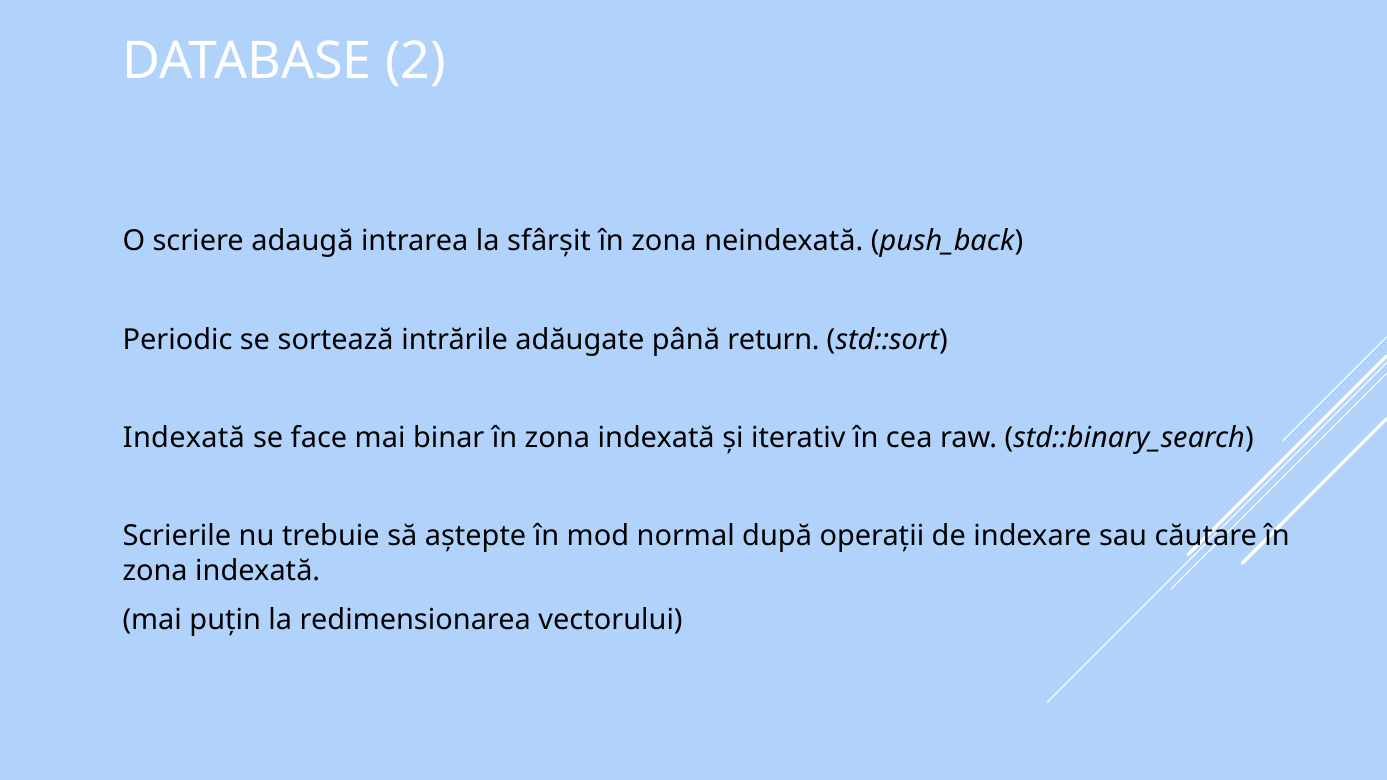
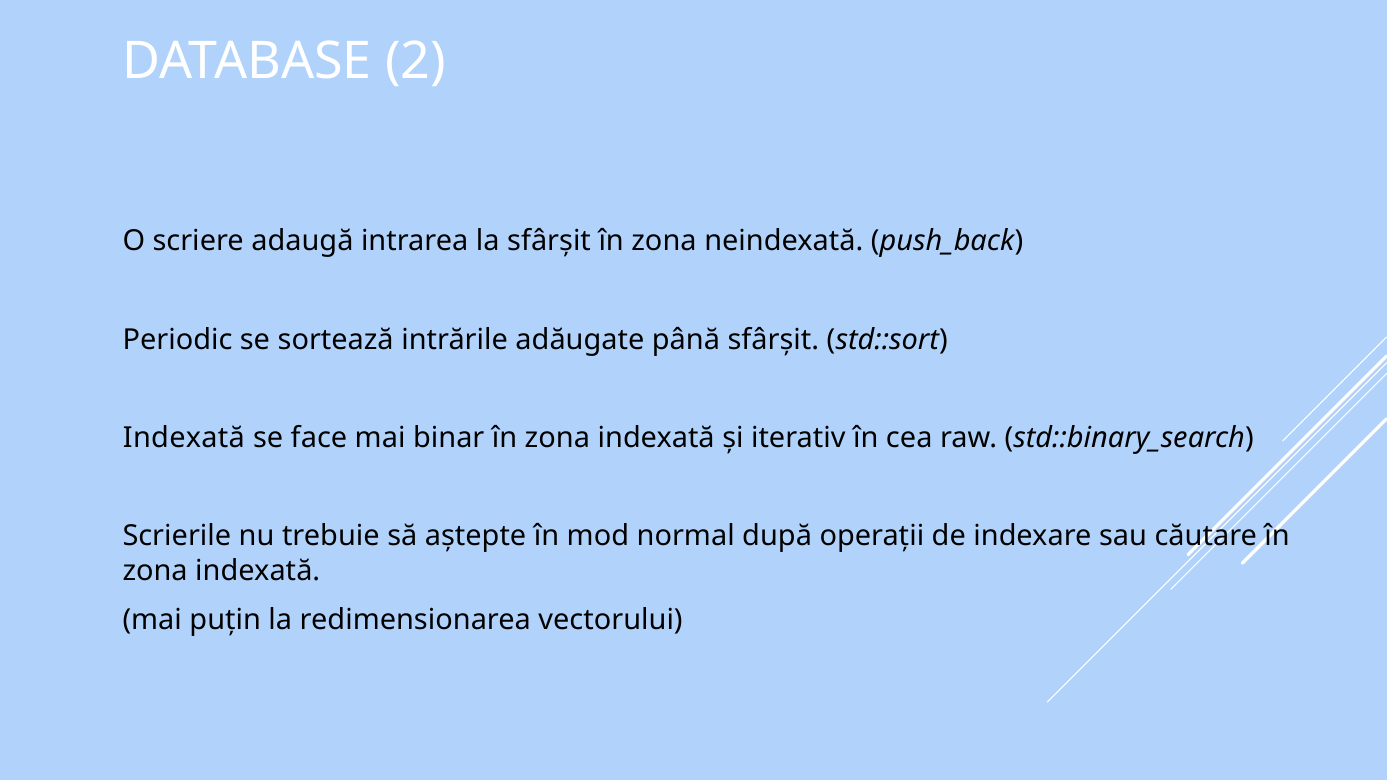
până return: return -> sfârșit (773, 340)
